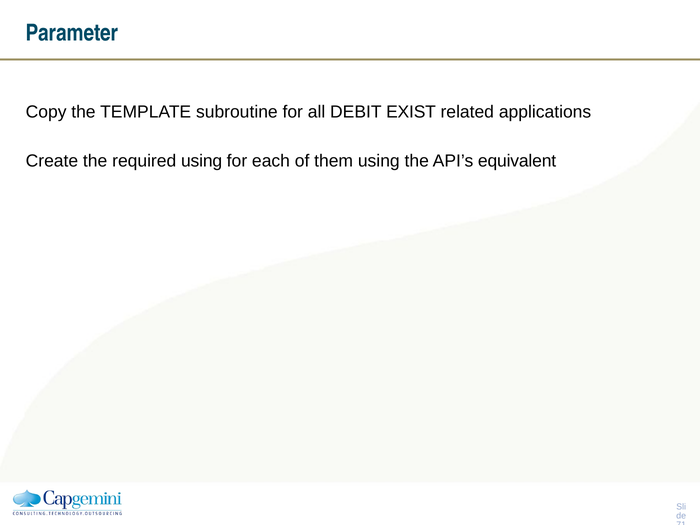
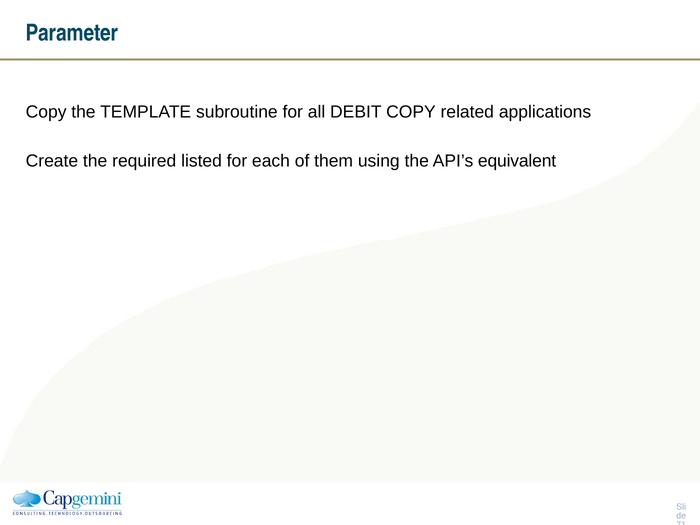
DEBIT EXIST: EXIST -> COPY (411, 112)
required using: using -> listed (202, 161)
